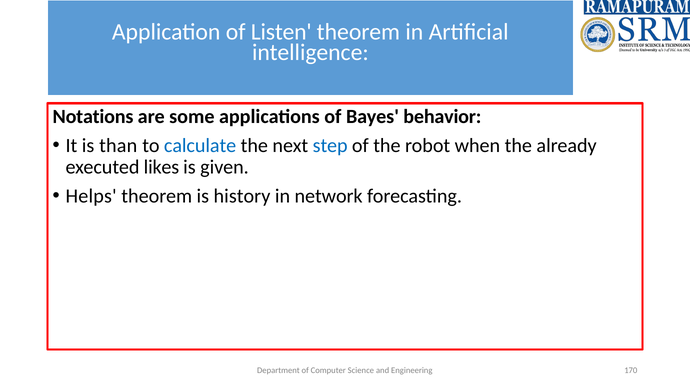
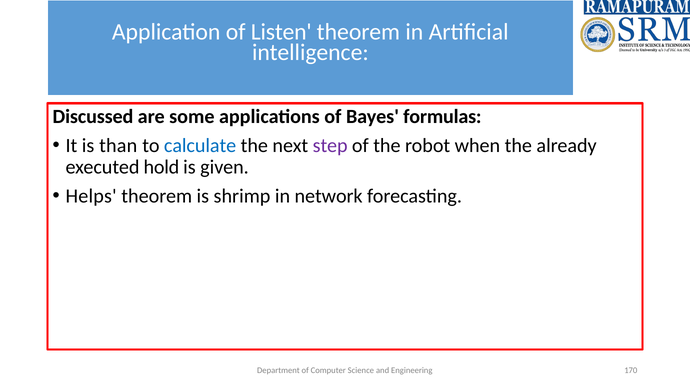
Notations: Notations -> Discussed (93, 117)
behavior: behavior -> formulas (442, 117)
step colour: blue -> purple (330, 146)
likes: likes -> hold (161, 167)
history: history -> shrimp (242, 196)
